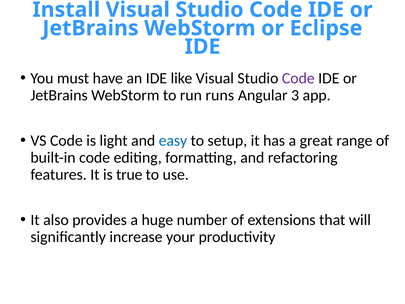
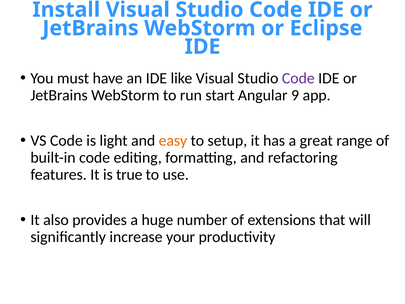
runs: runs -> start (220, 95)
3: 3 -> 9 (295, 95)
easy colour: blue -> orange (173, 141)
